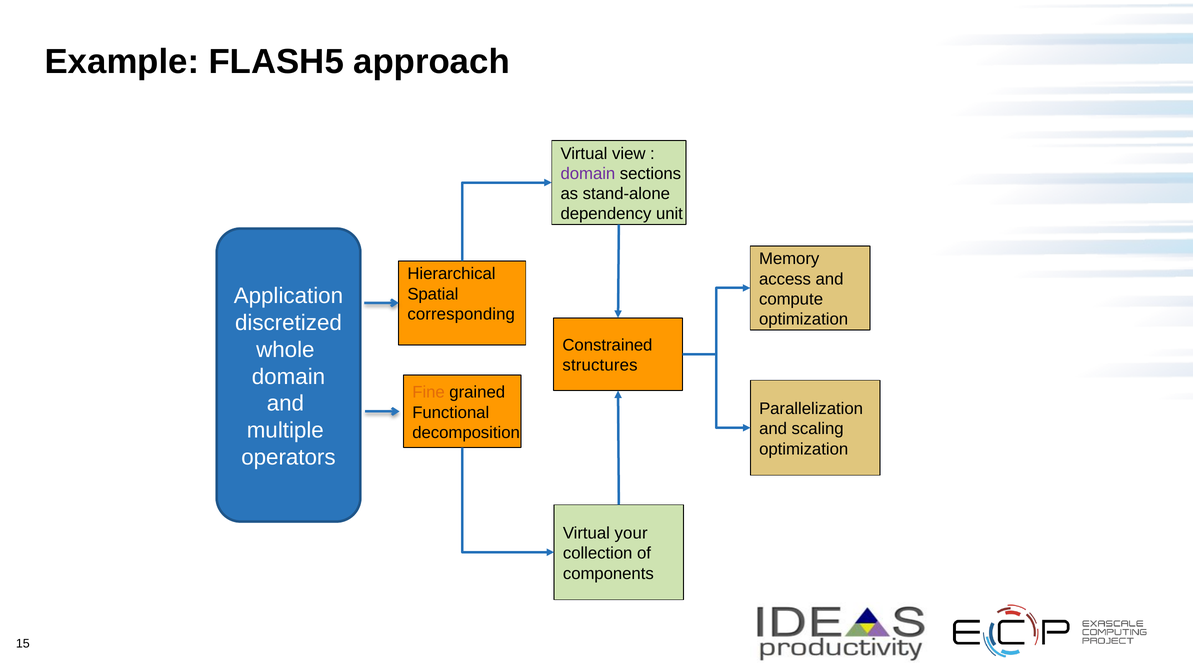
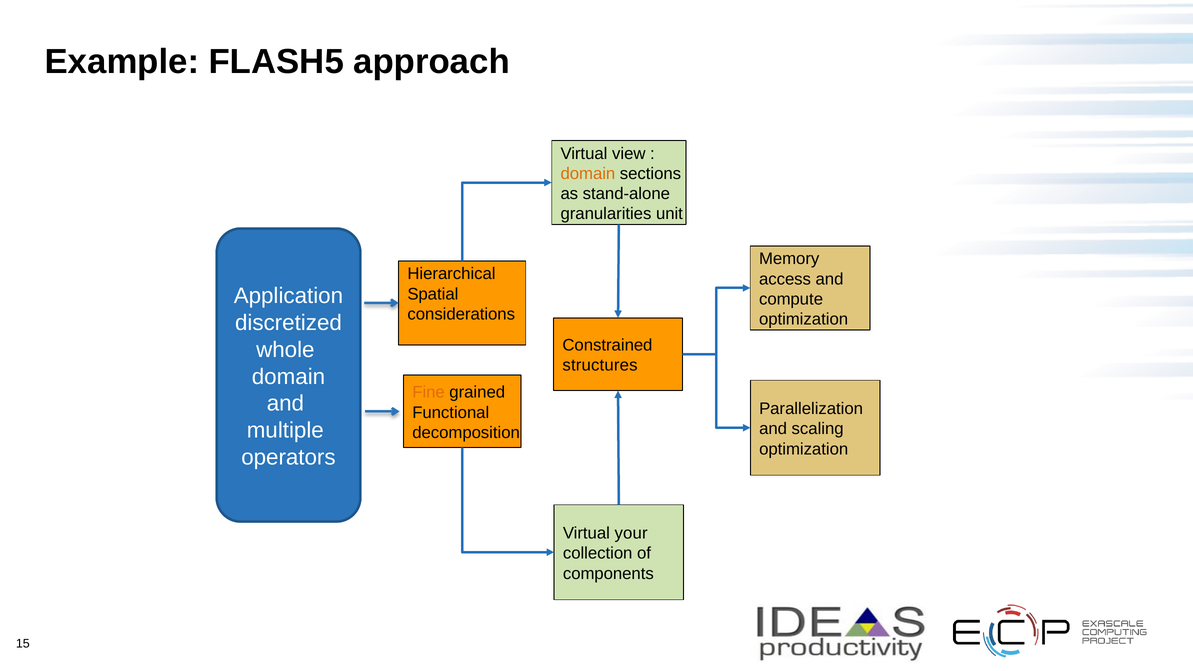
domain colour: purple -> orange (588, 174)
dependency: dependency -> granularities (606, 214)
corresponding: corresponding -> considerations (461, 314)
